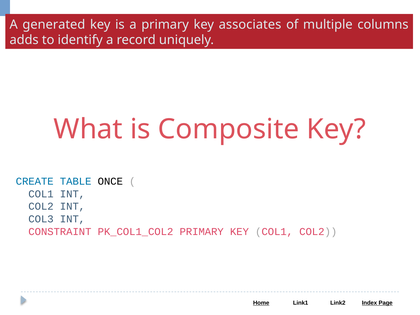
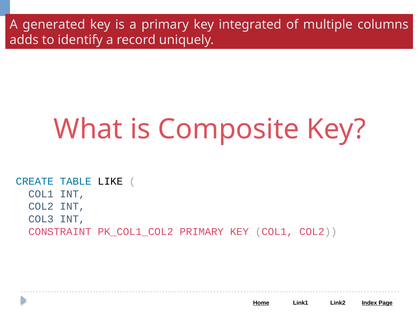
associates: associates -> integrated (250, 25)
ONCE: ONCE -> LIKE (110, 181)
